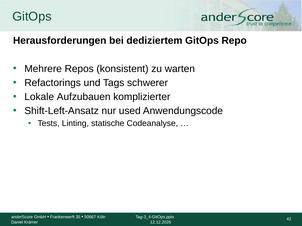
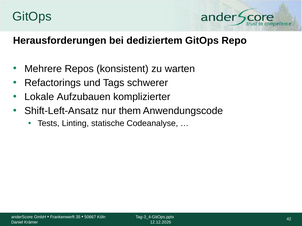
used: used -> them (130, 111)
